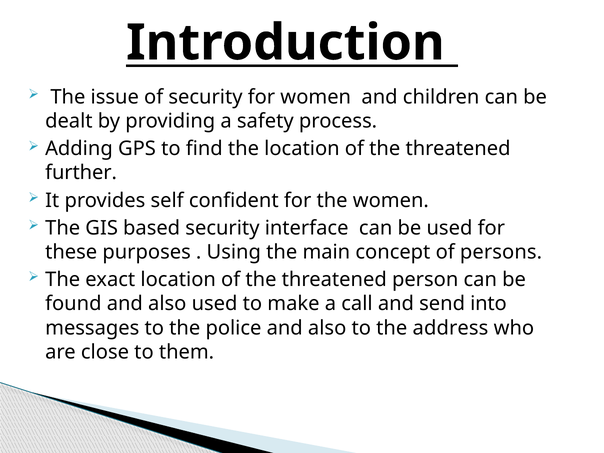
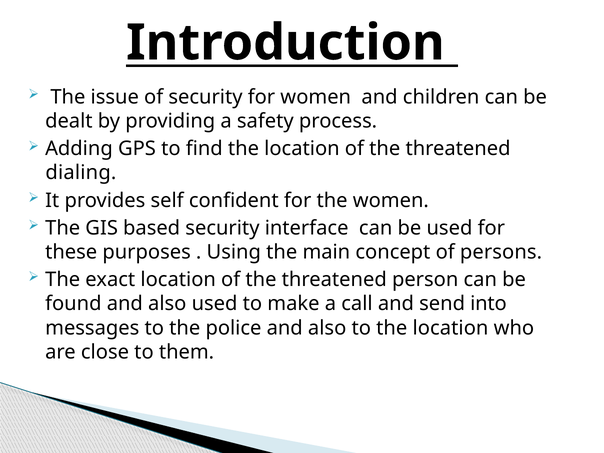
further: further -> dialing (81, 173)
to the address: address -> location (451, 328)
